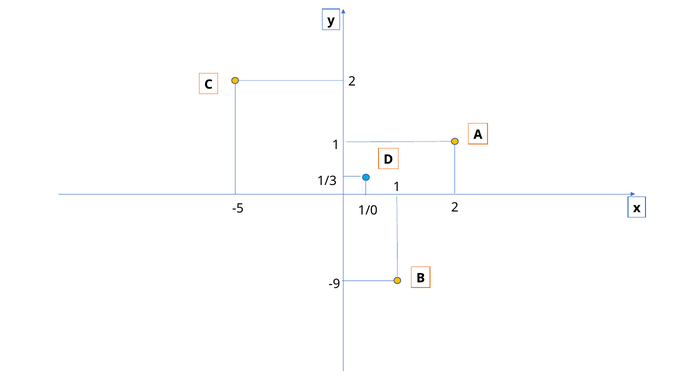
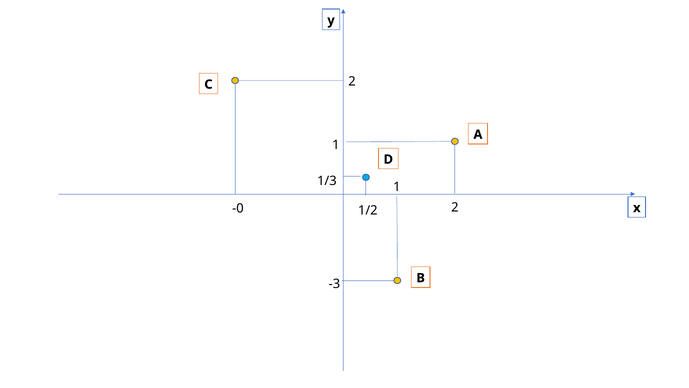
-5: -5 -> -0 (238, 208)
1/0: 1/0 -> 1/2 (368, 210)
-9: -9 -> -3 (334, 284)
